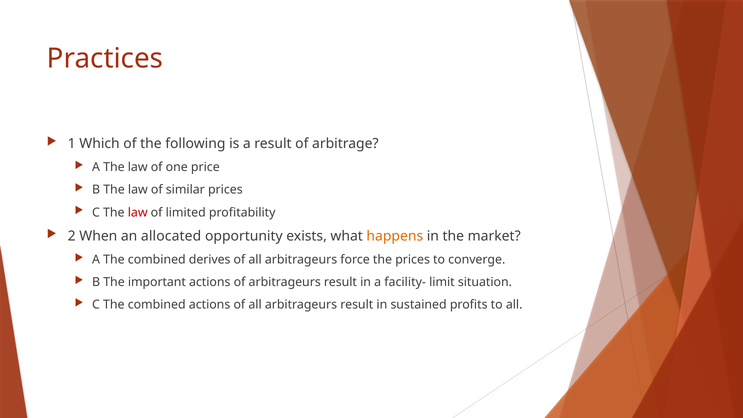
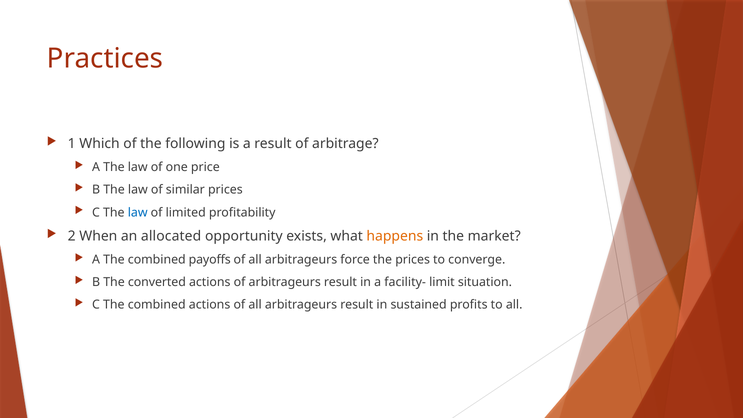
law colour: red -> blue (138, 212)
derives: derives -> payoffs (210, 259)
important: important -> converted (157, 282)
